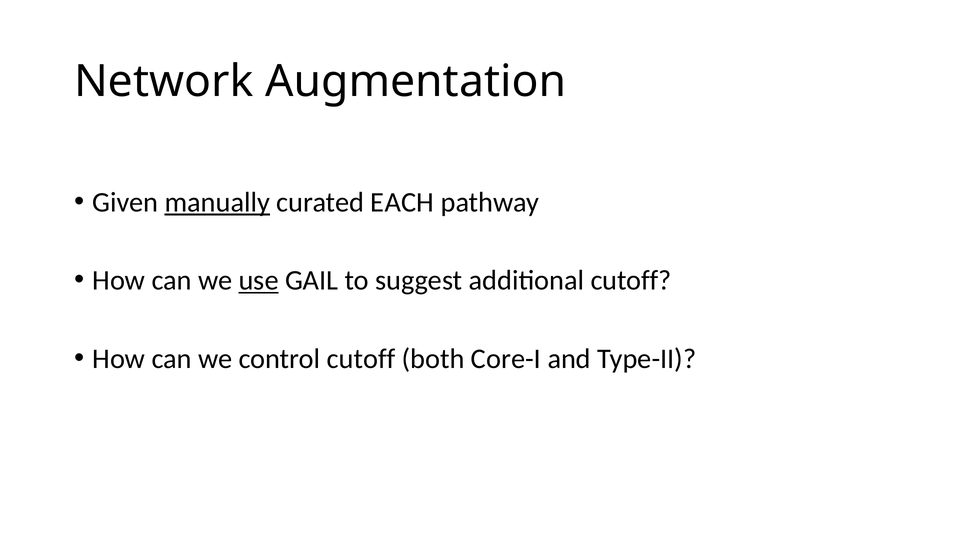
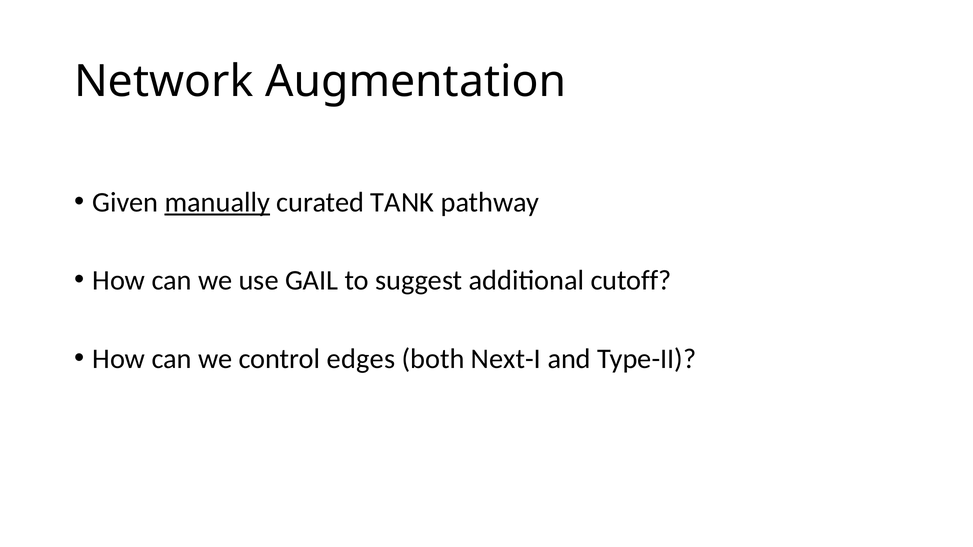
EACH: EACH -> TANK (402, 202)
use underline: present -> none (259, 281)
control cutoff: cutoff -> edges (361, 359)
Core-I: Core-I -> Next-I (506, 359)
